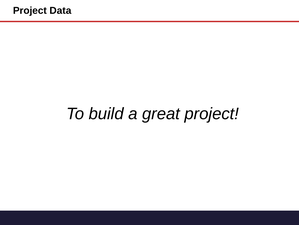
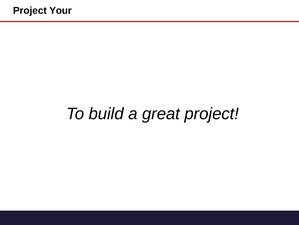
Data: Data -> Your (61, 11)
